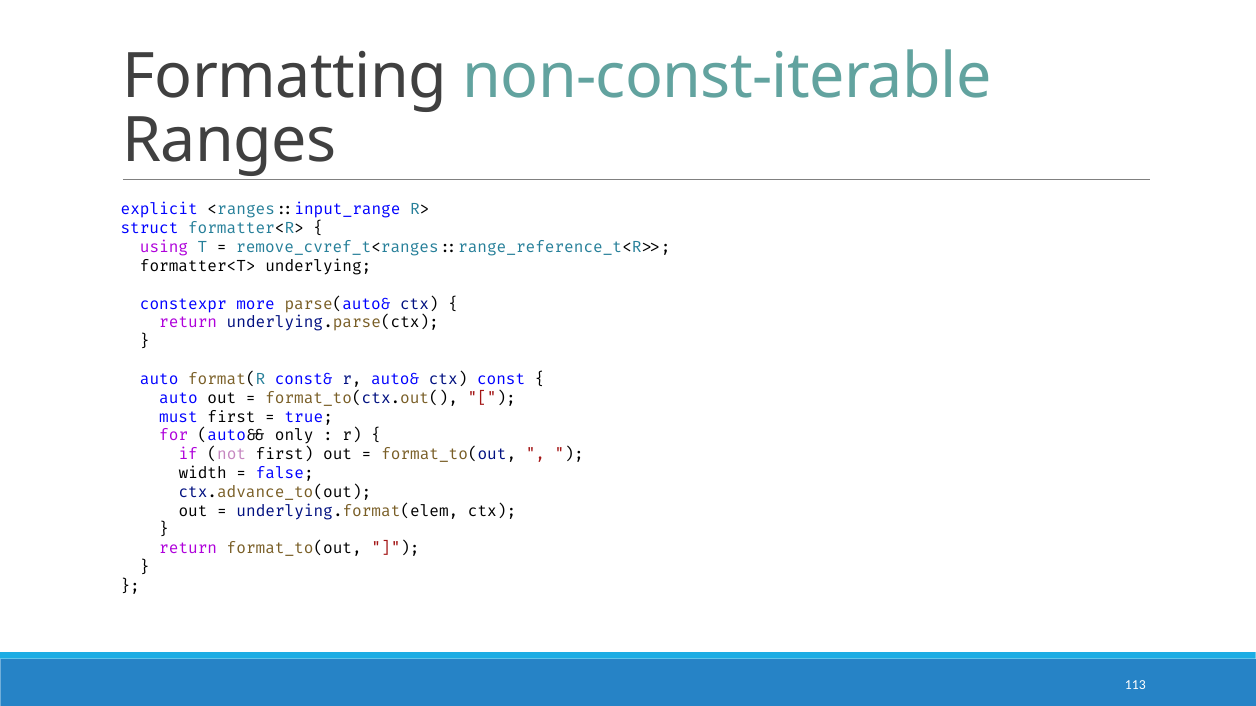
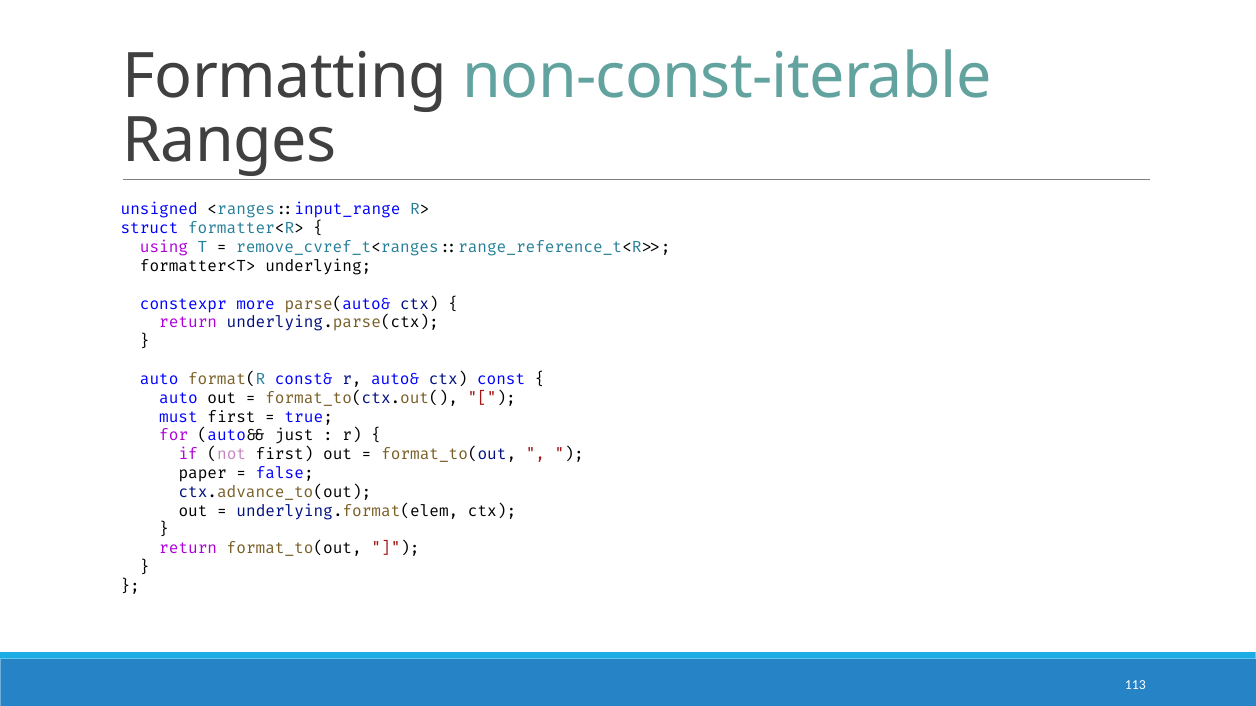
explicit: explicit -> unsigned (159, 210)
only: only -> just (294, 436)
width: width -> paper (203, 474)
